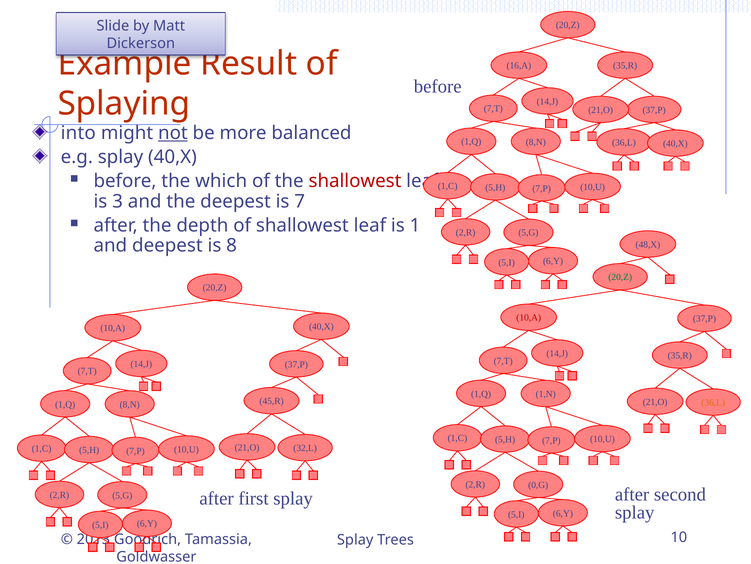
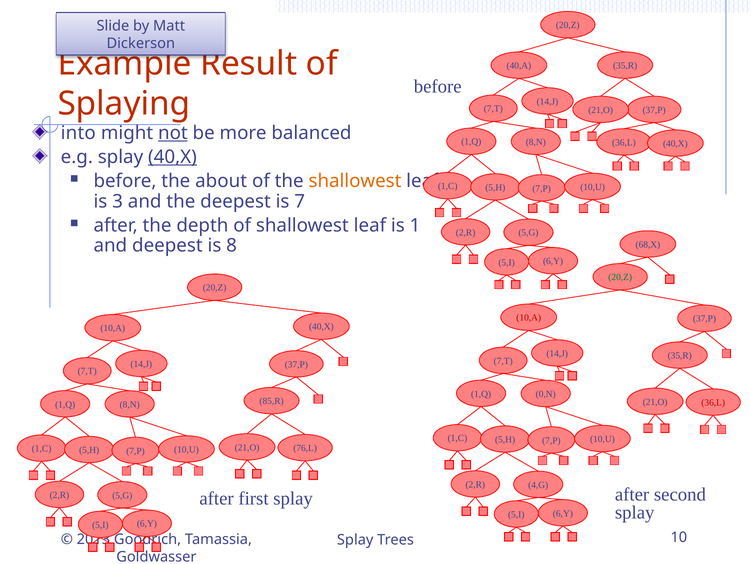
16,A: 16,A -> 40,A (519, 66)
40,X underline: none -> present (172, 157)
which: which -> about (221, 181)
shallowest colour: red -> orange (355, 181)
48,X: 48,X -> 68,X (648, 244)
1,N: 1,N -> 0,N (546, 394)
45,R: 45,R -> 85,R (272, 401)
36,L colour: orange -> red (713, 402)
32,L: 32,L -> 76,L (305, 448)
0,G: 0,G -> 4,G (538, 484)
